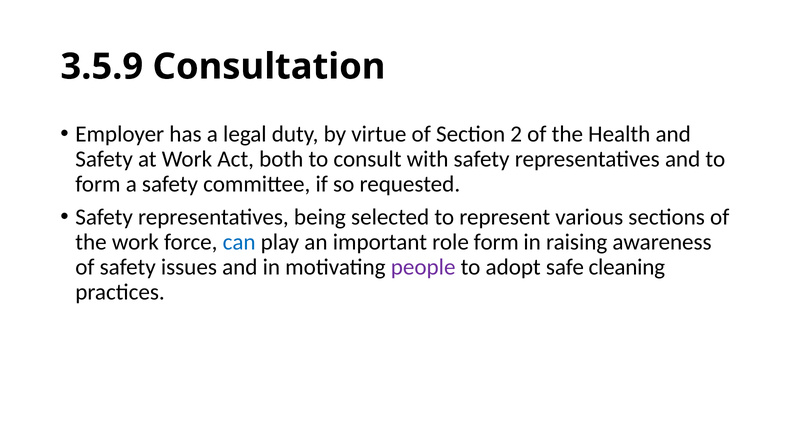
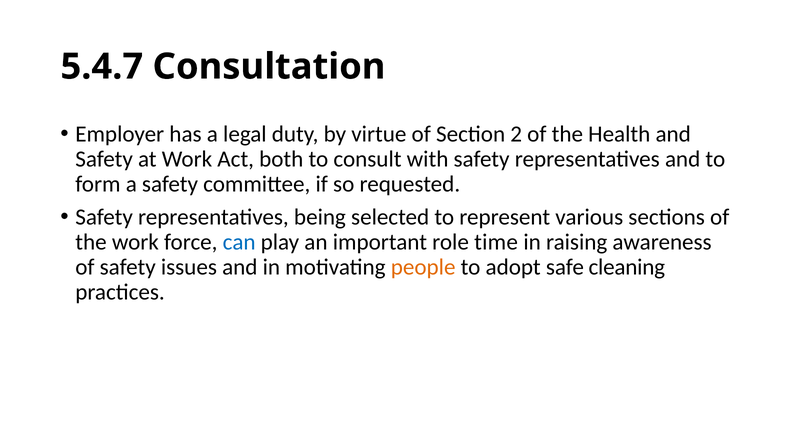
3.5.9: 3.5.9 -> 5.4.7 (102, 67)
role form: form -> time (496, 242)
people colour: purple -> orange (423, 267)
